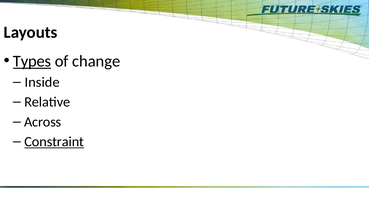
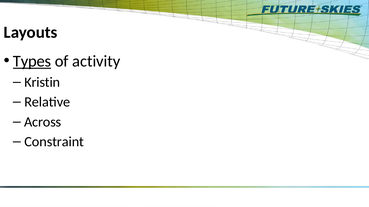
change: change -> activity (96, 61)
Inside: Inside -> Kristin (42, 82)
Constraint underline: present -> none (54, 142)
